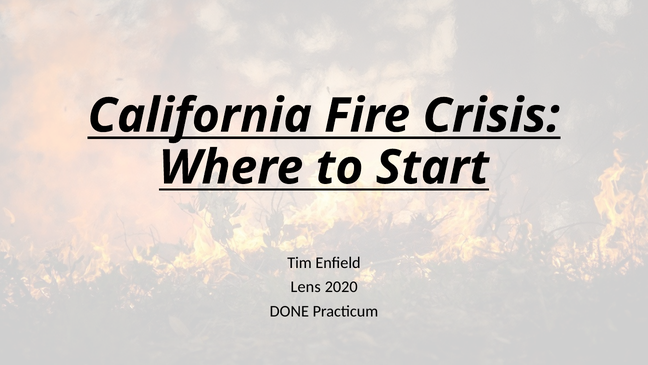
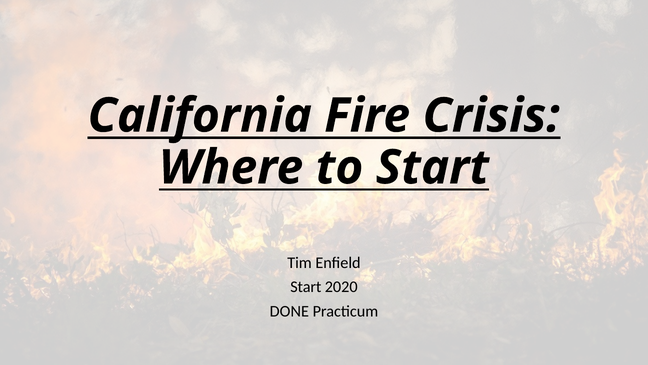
Lens: Lens -> Start (306, 287)
